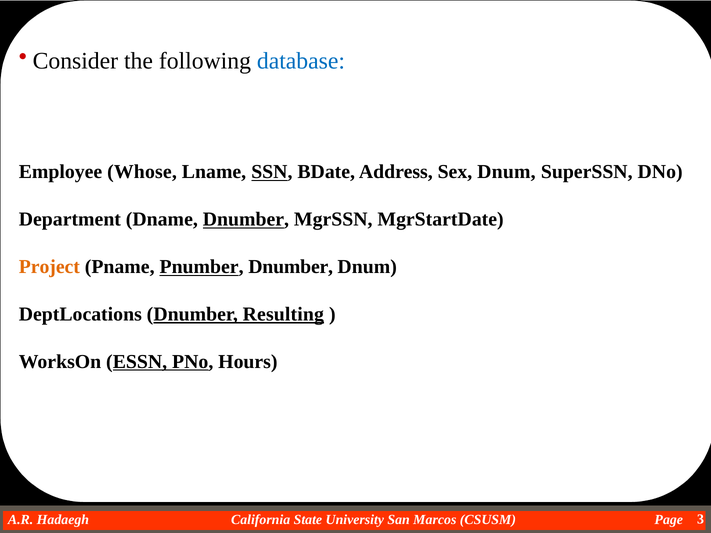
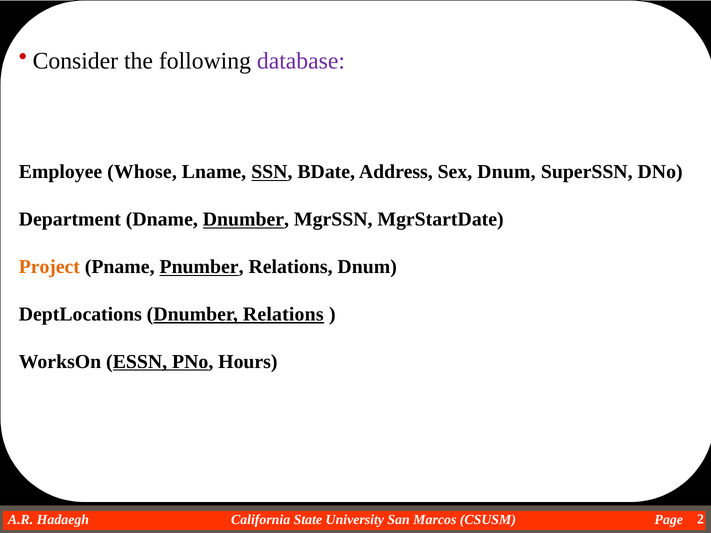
database colour: blue -> purple (301, 61)
Pnumber Dnumber: Dnumber -> Relations (291, 267)
Dnumber Resulting: Resulting -> Relations (283, 314)
3: 3 -> 2 (700, 519)
